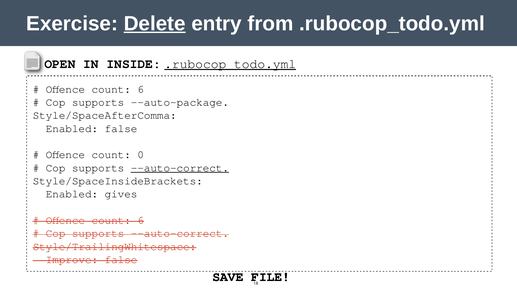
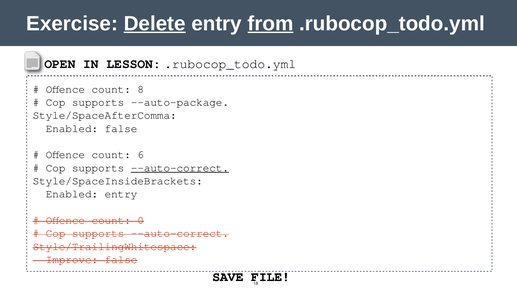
from underline: none -> present (270, 24)
.rubocop_todo.yml underline: present -> none (230, 64)
INSIDE: INSIDE -> LESSON (134, 64)
6: 6 -> 8 (141, 89)
0: 0 -> 6 (141, 155)
Enabled gives: gives -> entry (121, 194)
6: 6 -> 0 (141, 220)
